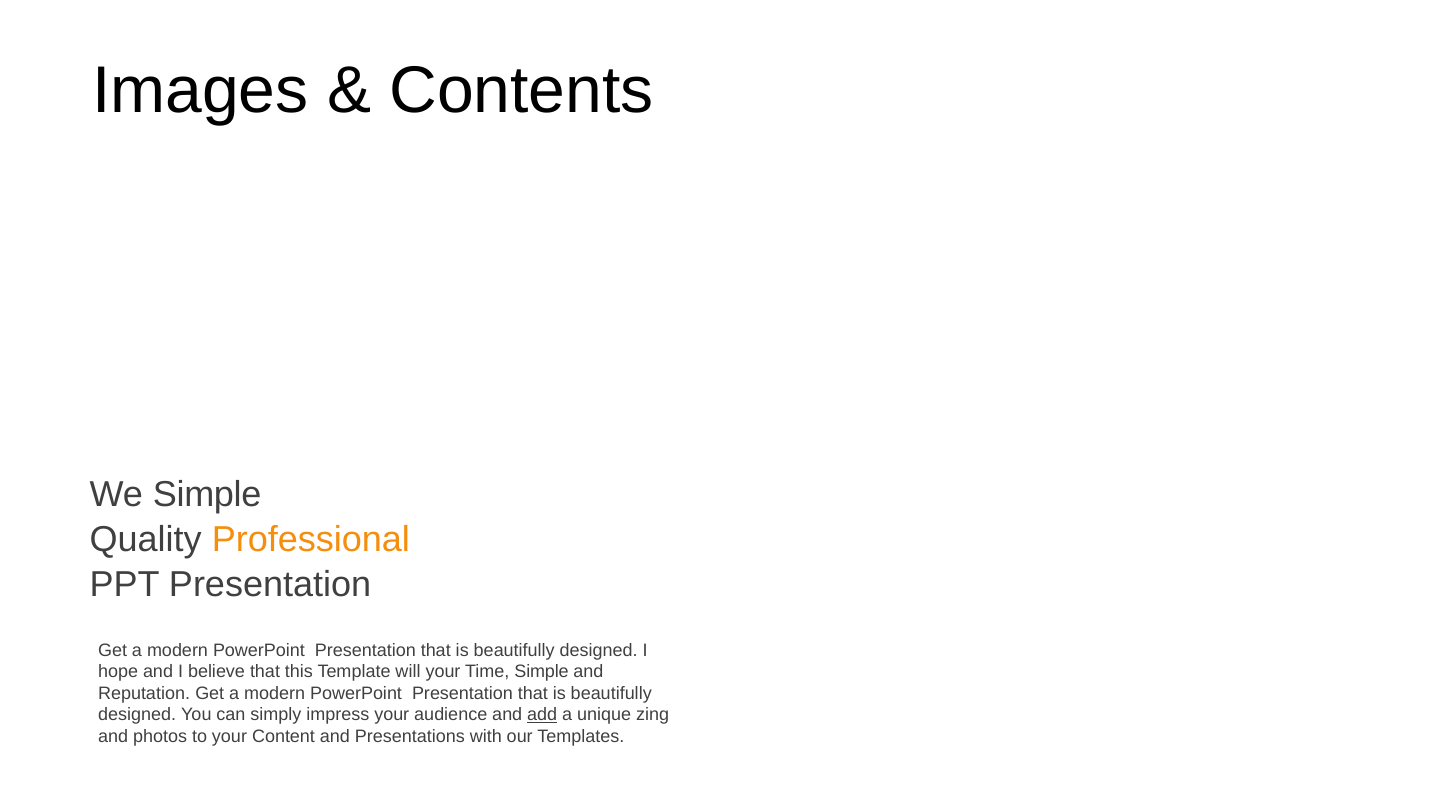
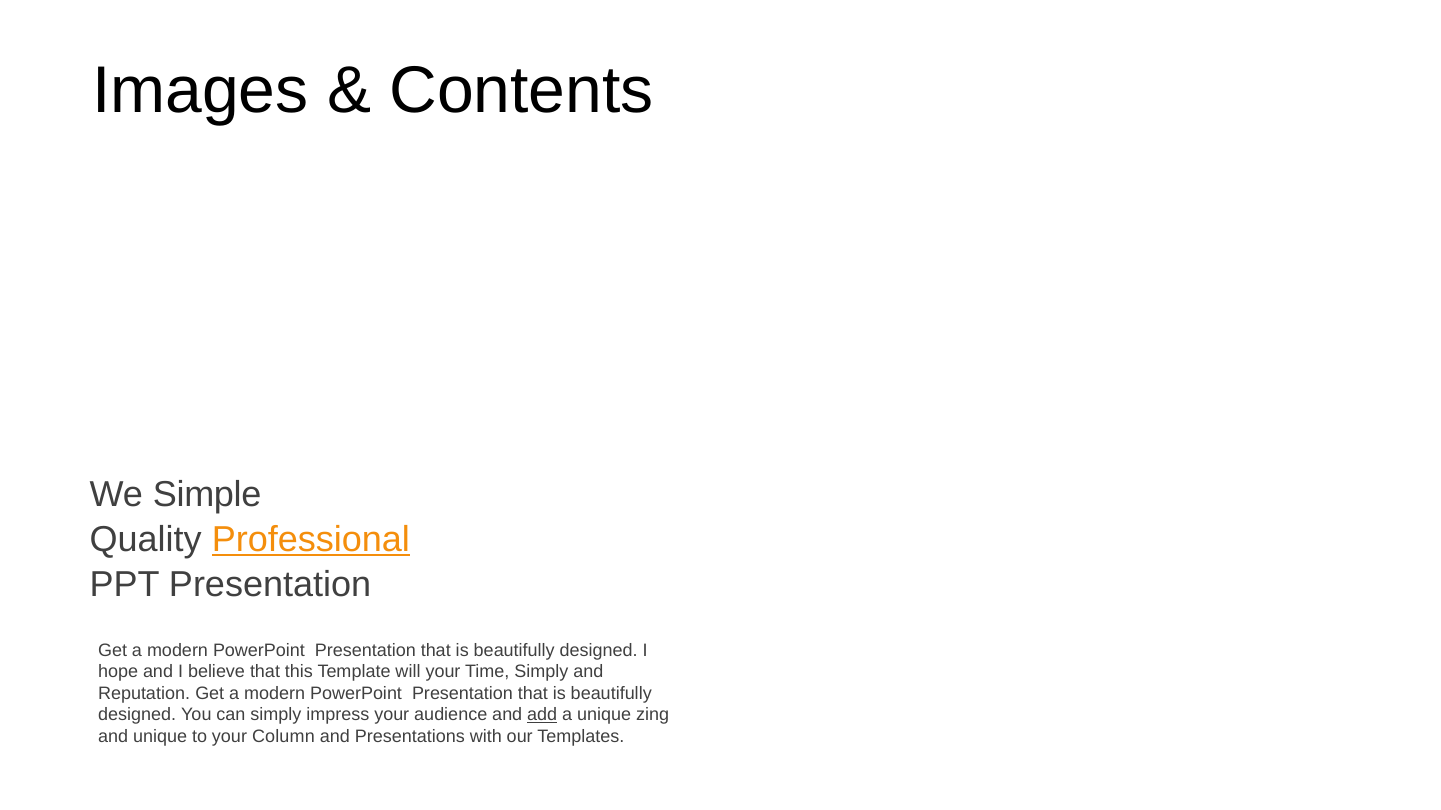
Professional underline: none -> present (311, 540)
Time Simple: Simple -> Simply (541, 672)
and photos: photos -> unique (160, 737)
Content: Content -> Column (283, 737)
